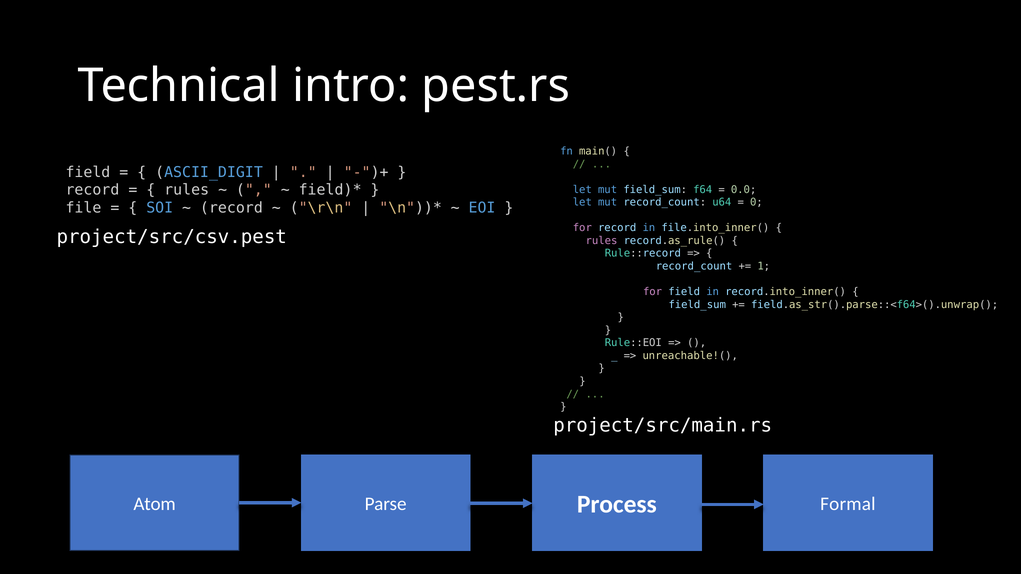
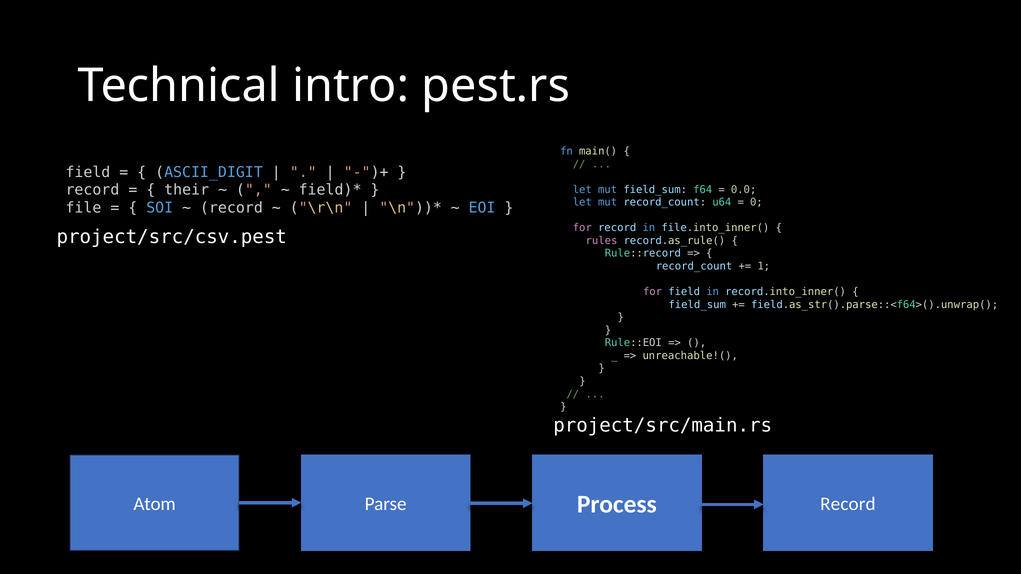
rules: rules -> their (187, 190)
Process Formal: Formal -> Record (848, 504)
